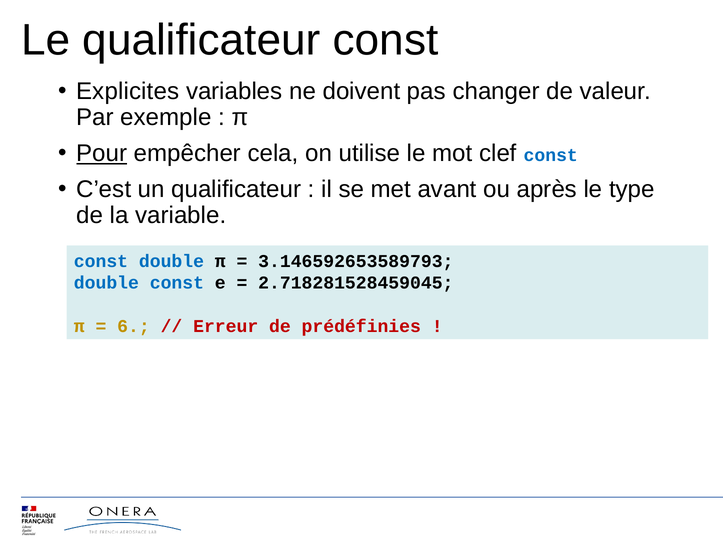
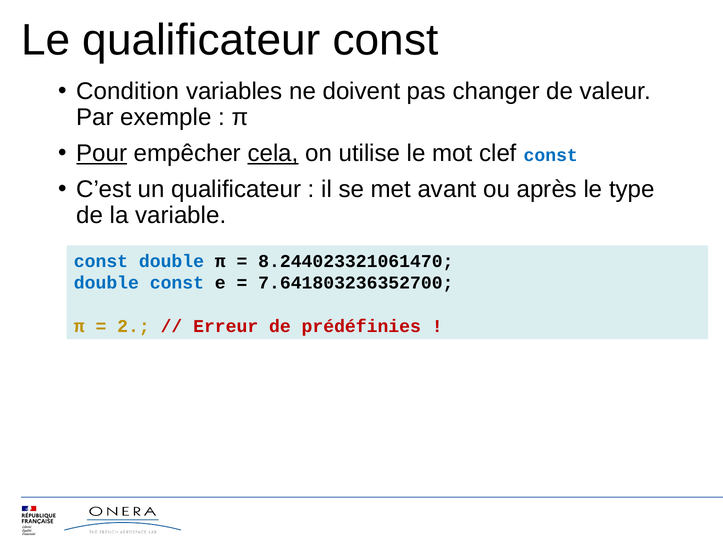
Explicites: Explicites -> Condition (128, 91)
cela underline: none -> present (273, 153)
3.146592653589793: 3.146592653589793 -> 8.244023321061470 (356, 261)
2.718281528459045: 2.718281528459045 -> 7.641803236352700 (356, 283)
6: 6 -> 2 (134, 326)
